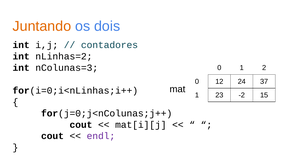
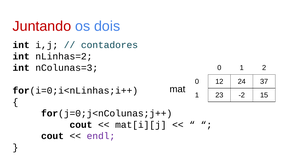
Juntando colour: orange -> red (42, 26)
